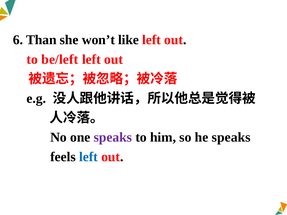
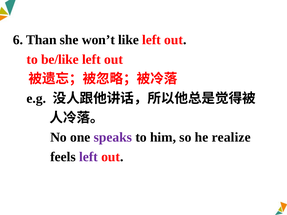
be/left: be/left -> be/like (60, 59)
he speaks: speaks -> realize (231, 137)
left colour: blue -> purple (88, 157)
